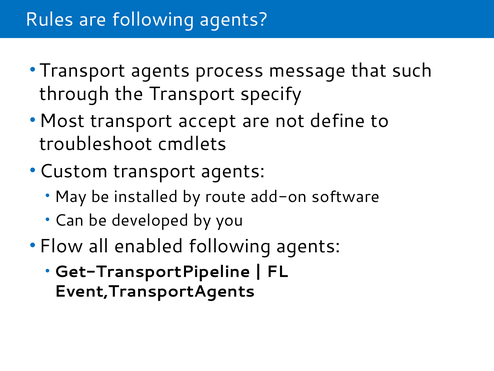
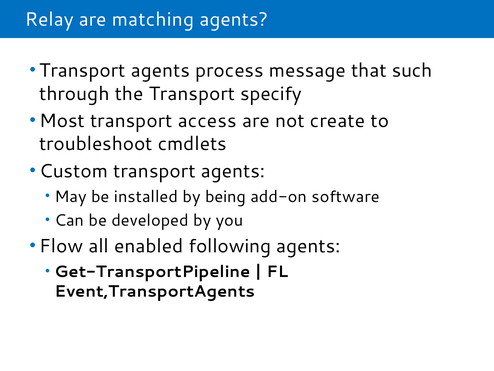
Rules: Rules -> Relay (49, 20)
are following: following -> matching (153, 20)
accept: accept -> access (207, 121)
define: define -> create (338, 121)
route: route -> being (226, 196)
